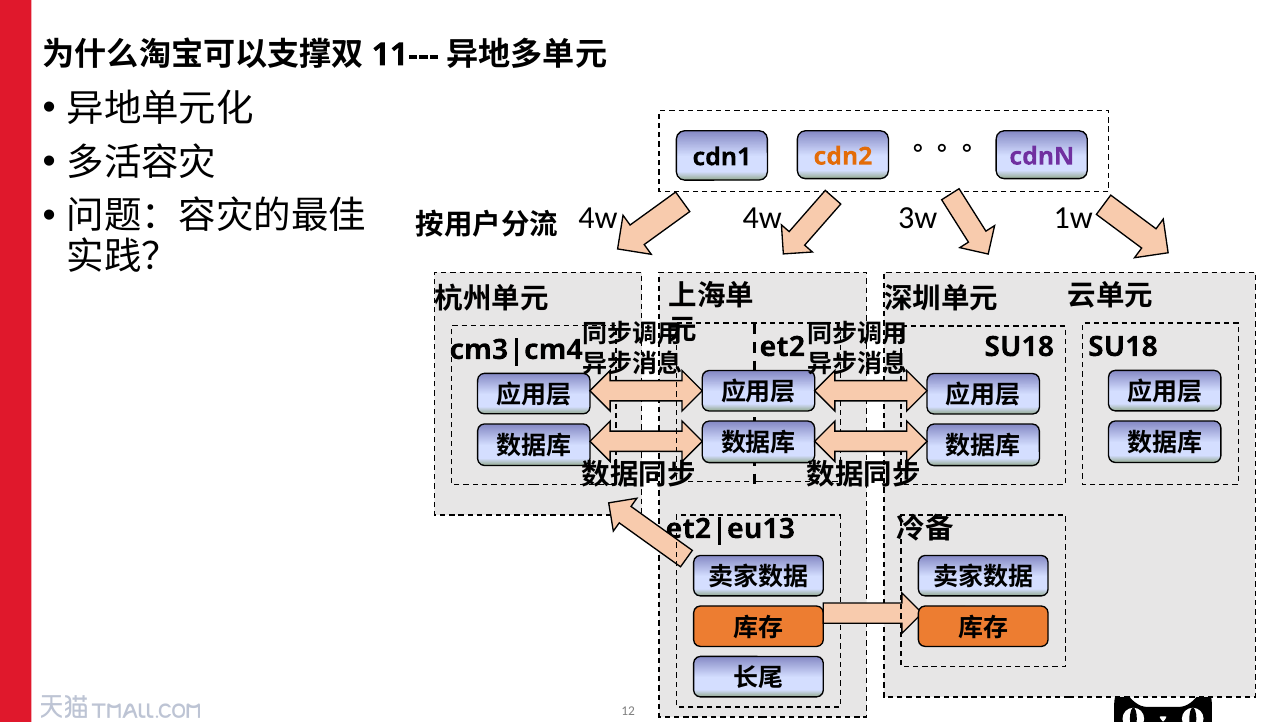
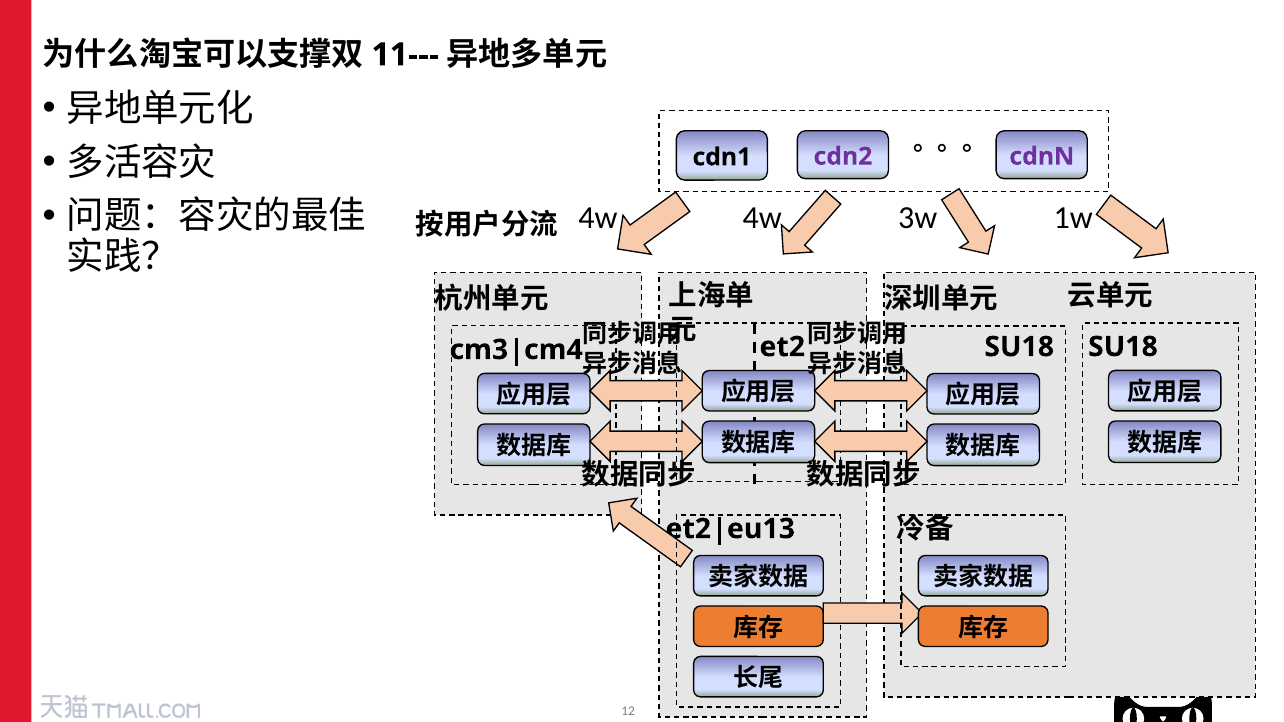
cdn2 colour: orange -> purple (843, 156)
